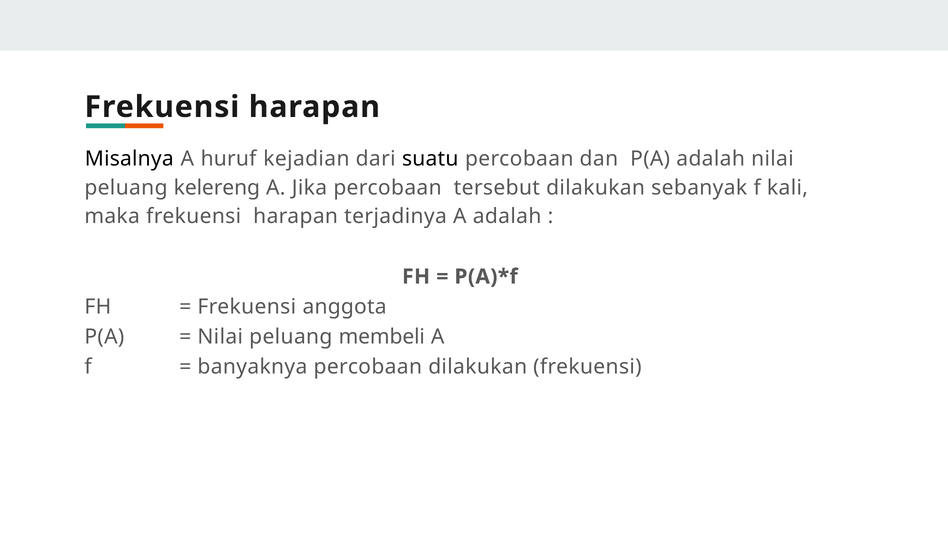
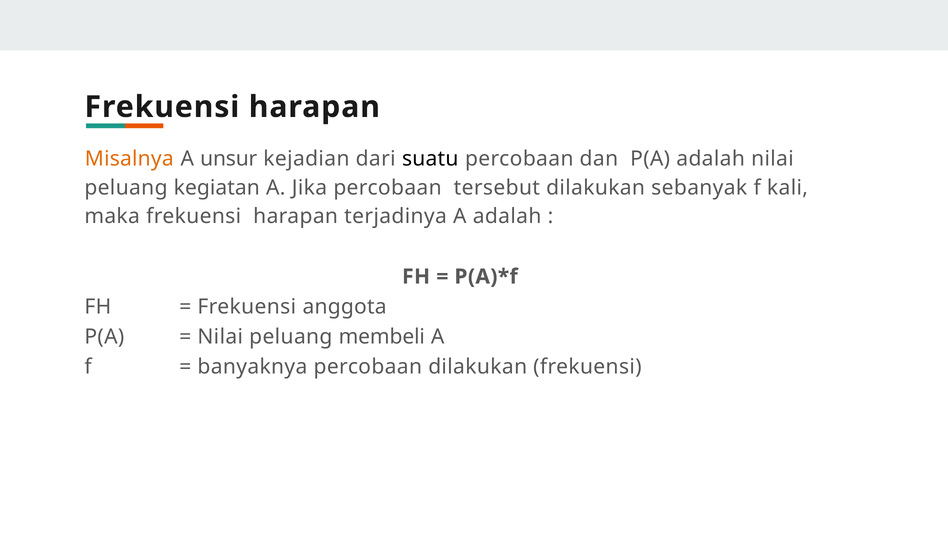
Misalnya colour: black -> orange (129, 159)
huruf: huruf -> unsur (229, 159)
kelereng: kelereng -> kegiatan (217, 188)
